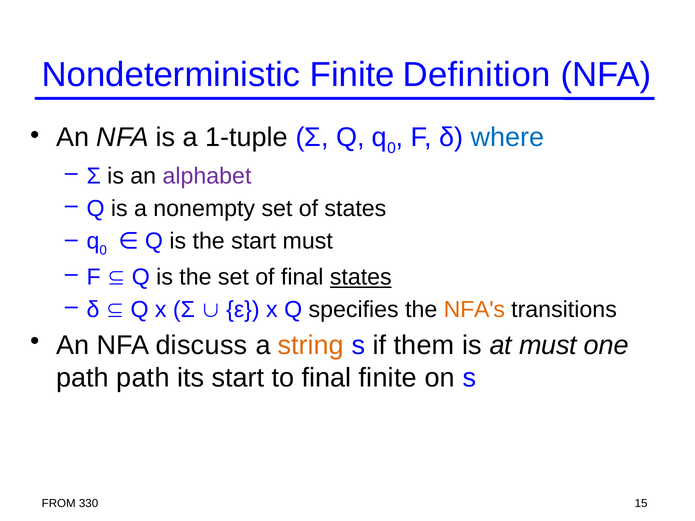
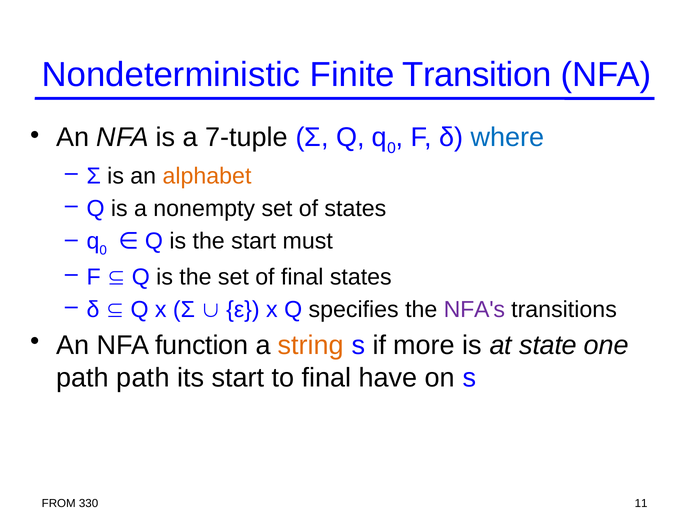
Definition: Definition -> Transition (477, 75)
1-tuple: 1-tuple -> 7-tuple (247, 137)
alphabet colour: purple -> orange (207, 176)
states underline: present -> none (361, 277)
NFA's colour: orange -> purple (474, 310)
discuss: discuss -> function (202, 346)
them: them -> more (424, 346)
at must: must -> state (548, 346)
final finite: finite -> have (388, 378)
15: 15 -> 11 (641, 504)
